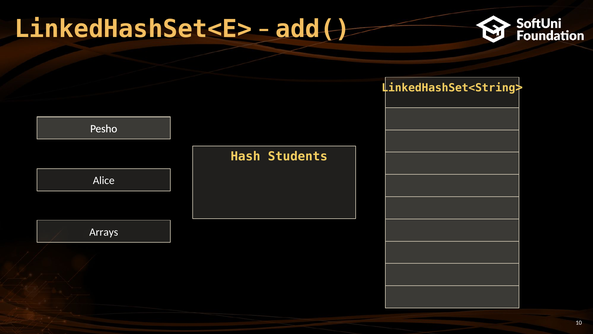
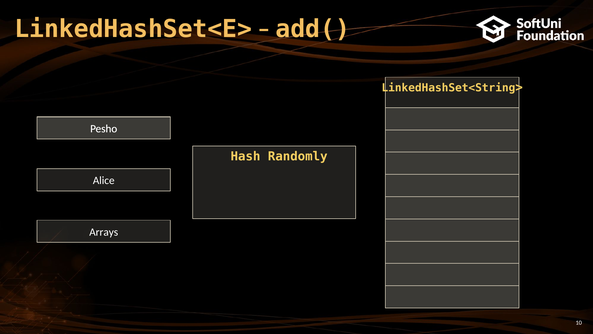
Students: Students -> Randomly (298, 156)
